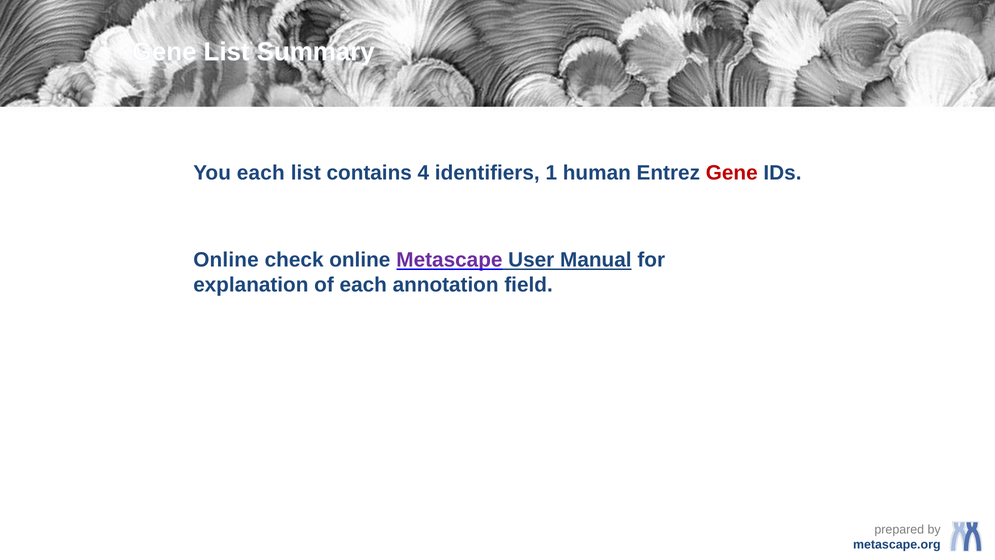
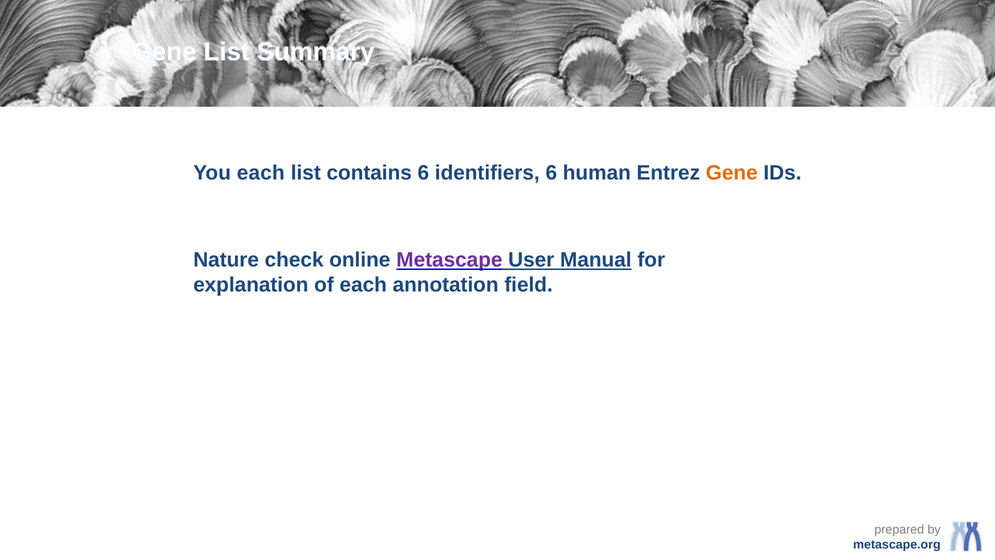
contains 4: 4 -> 6 (423, 173)
identifiers 1: 1 -> 6 (551, 173)
Gene colour: red -> orange (732, 173)
Online: Online -> Nature (226, 260)
